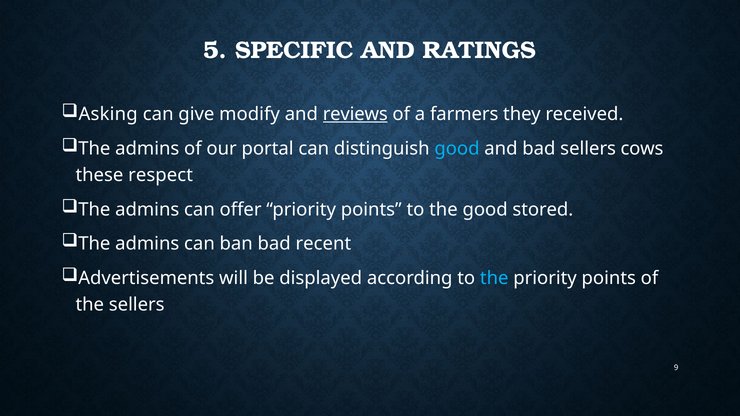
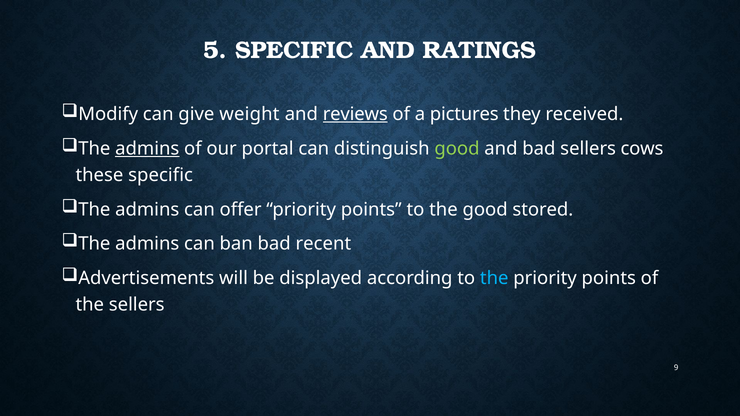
Asking: Asking -> Modify (108, 114)
modify: modify -> weight (249, 114)
farmers: farmers -> pictures (464, 114)
admins underline: none -> present (147, 149)
good colour: light blue -> light green (457, 149)
these respect: respect -> specific (161, 175)
